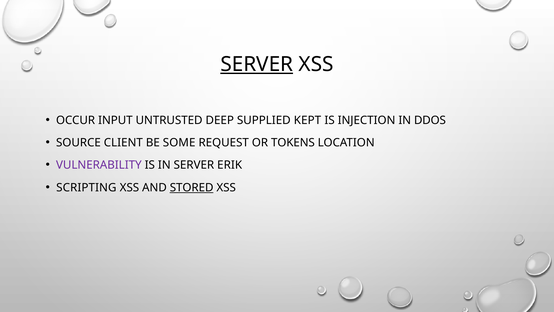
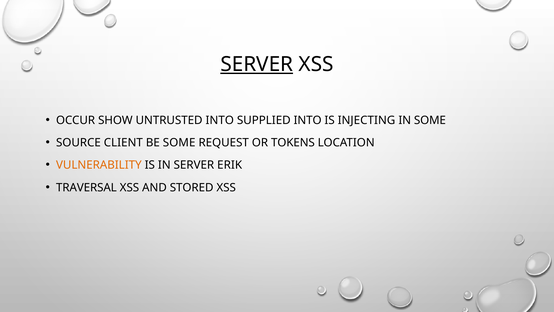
INPUT: INPUT -> SHOW (115, 120)
UNTRUSTED DEEP: DEEP -> INTO (220, 120)
SUPPLIED KEPT: KEPT -> INTO (308, 120)
INJECTION: INJECTION -> INJECTING (366, 120)
IN DDOS: DDOS -> SOME (430, 120)
VULNERABILITY colour: purple -> orange (99, 165)
SCRIPTING: SCRIPTING -> TRAVERSAL (86, 187)
STORED underline: present -> none (192, 187)
